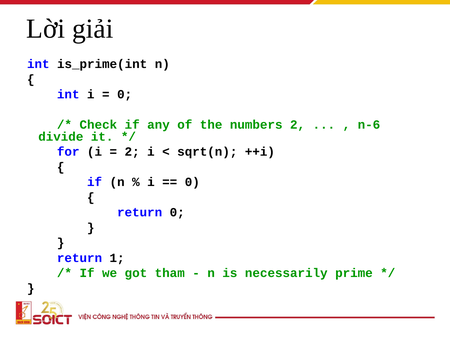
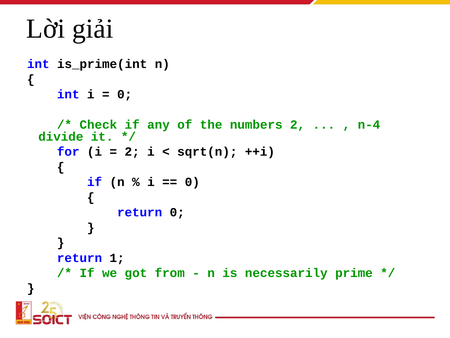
n-6: n-6 -> n-4 (369, 124)
tham: tham -> from (170, 273)
